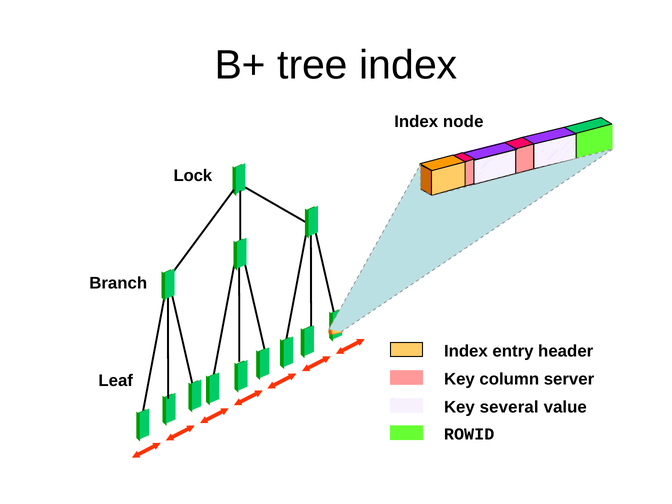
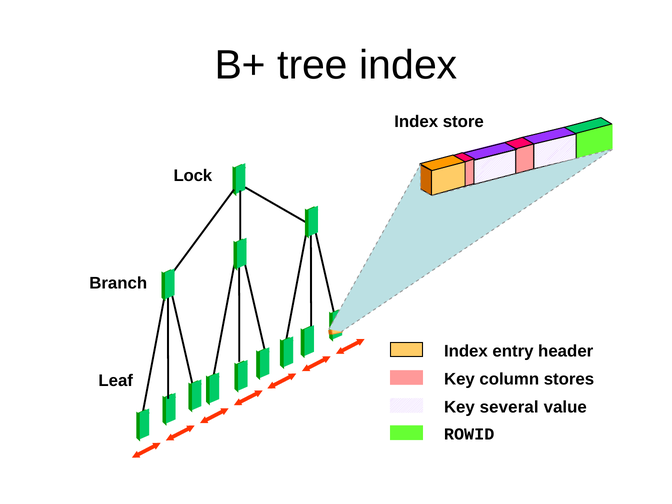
node: node -> store (463, 122)
server: server -> stores (569, 379)
